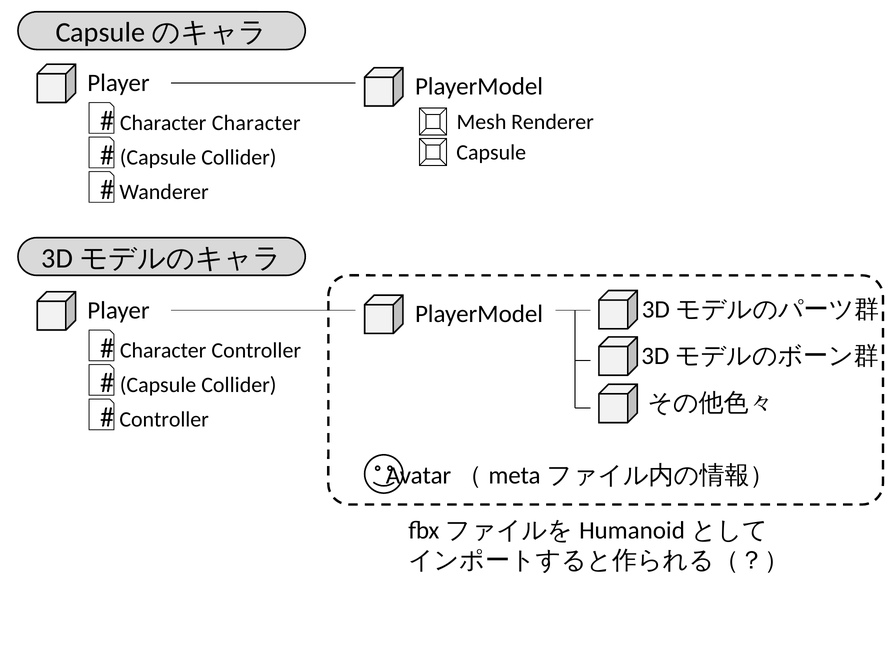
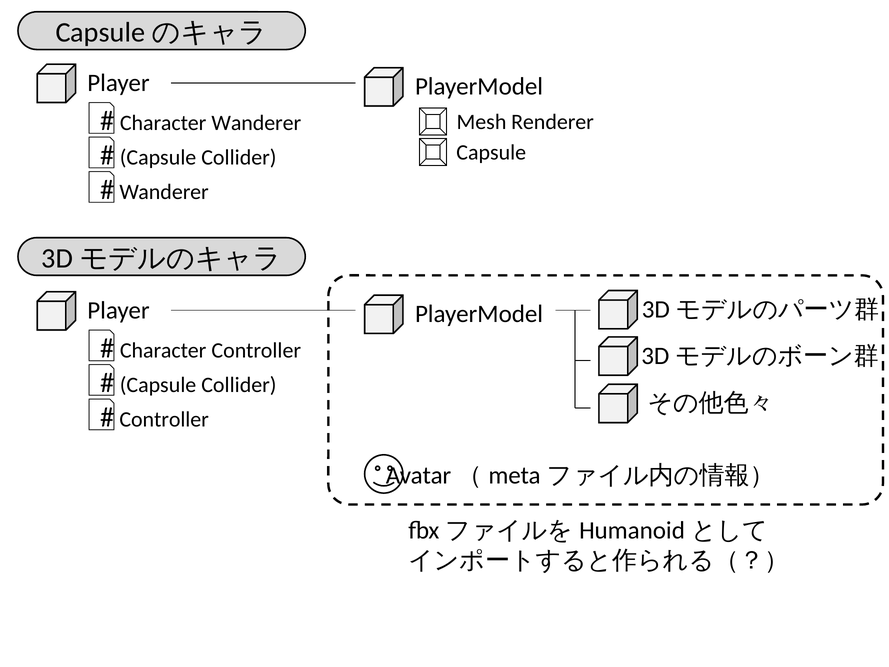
Character Character: Character -> Wanderer (256, 123)
